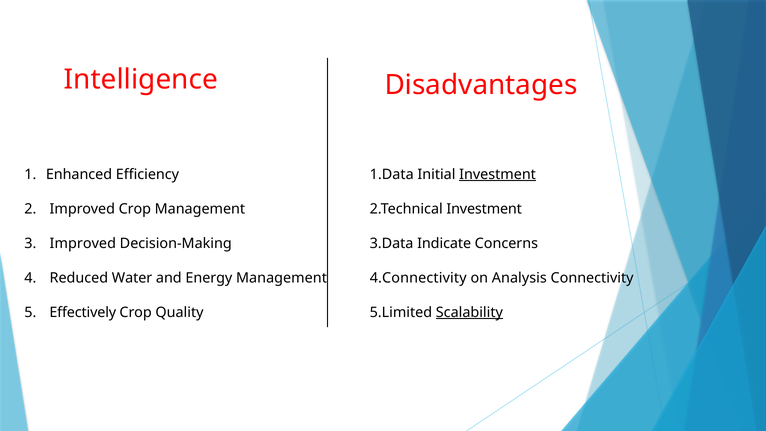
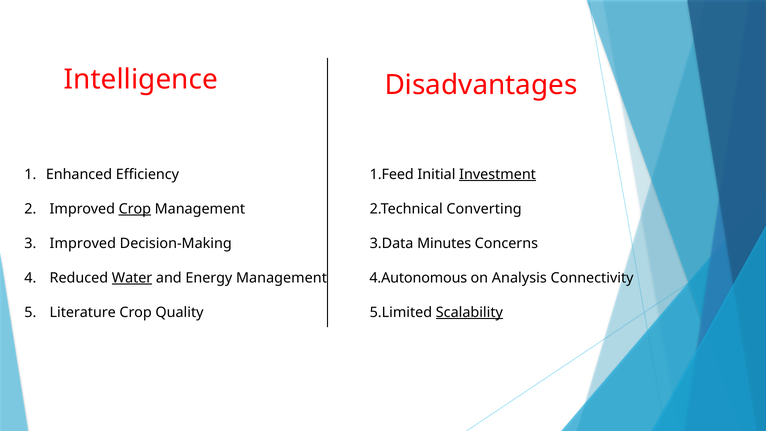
1.Data: 1.Data -> 1.Feed (392, 174)
Crop underline: none -> present (135, 209)
2.Technical Investment: Investment -> Converting (484, 209)
Indicate: Indicate -> Minutes (444, 243)
Water underline: none -> present (132, 278)
4.Connectivity: 4.Connectivity -> 4.Autonomous (418, 278)
Effectively: Effectively -> Literature (83, 312)
